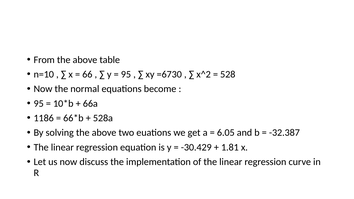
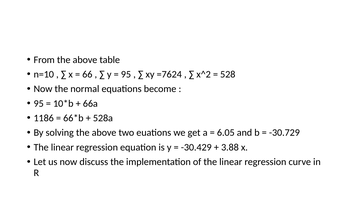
=6730: =6730 -> =7624 (169, 74)
-32.387: -32.387 -> -30.729 (284, 133)
1.81: 1.81 -> 3.88 (230, 147)
